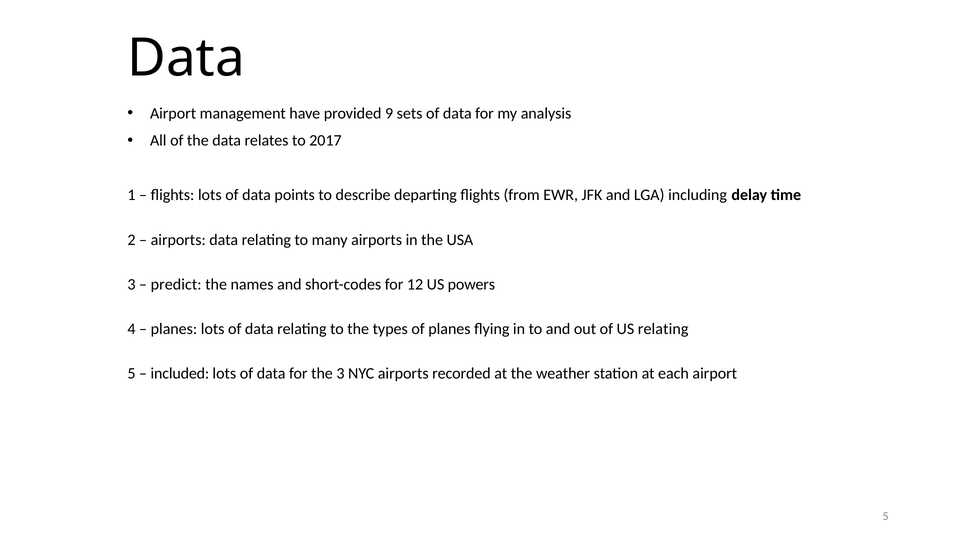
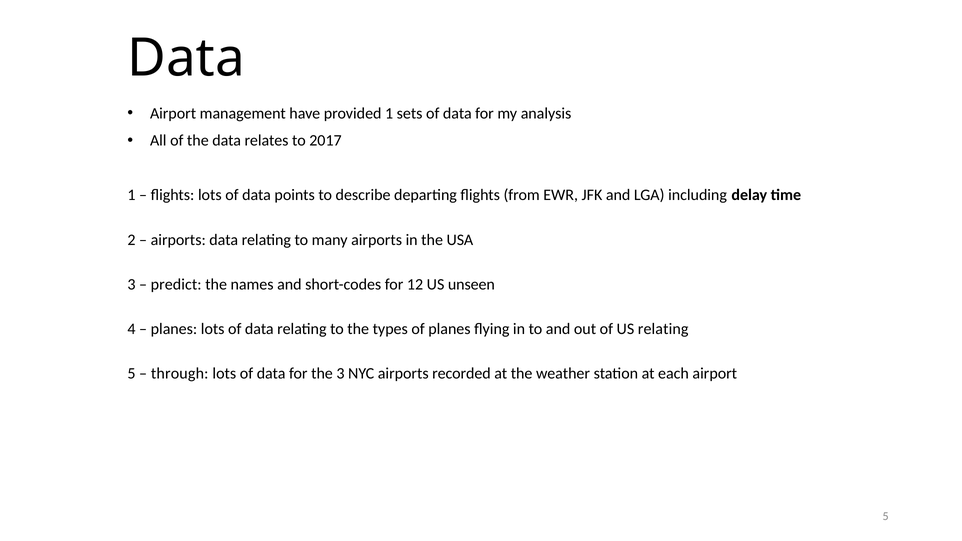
provided 9: 9 -> 1 (389, 113)
powers: powers -> unseen (471, 284)
included: included -> through (180, 374)
